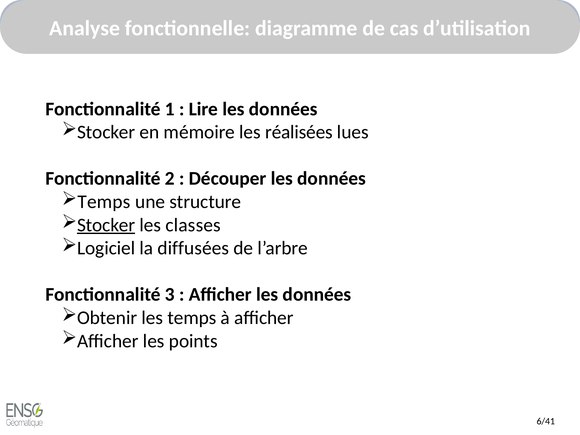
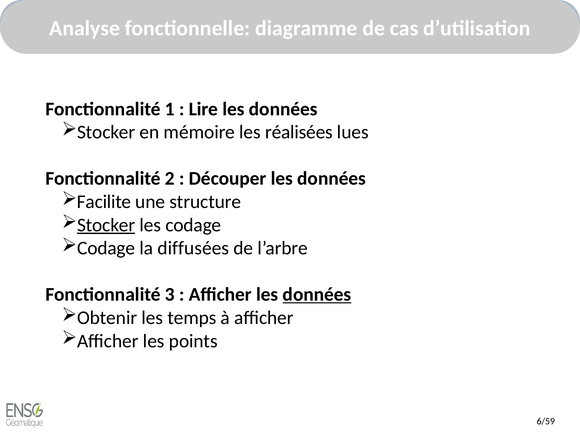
Temps: Temps -> Facilite (104, 202)
les classes: classes -> codage (193, 225)
Logiciel: Logiciel -> Codage (106, 248)
données underline: none -> present (317, 295)
6/41: 6/41 -> 6/59 (546, 421)
